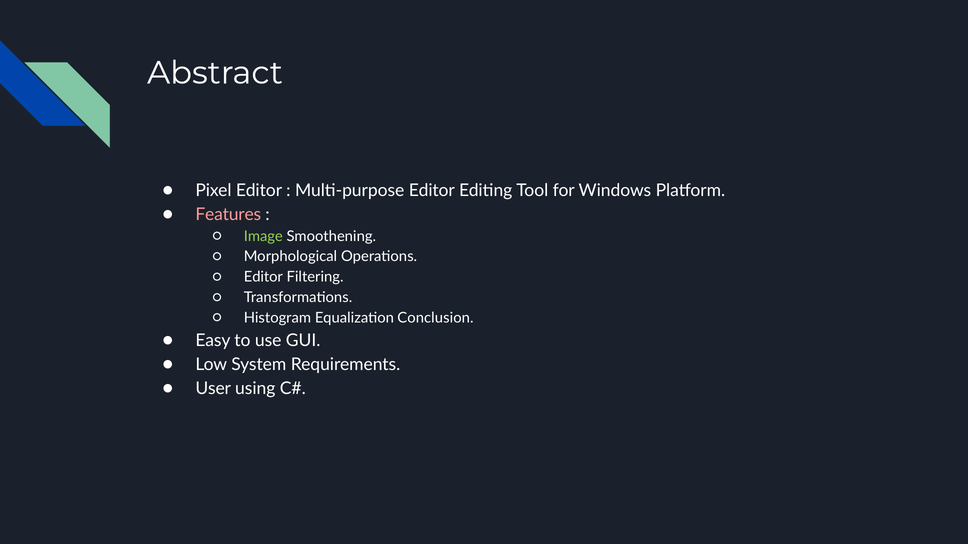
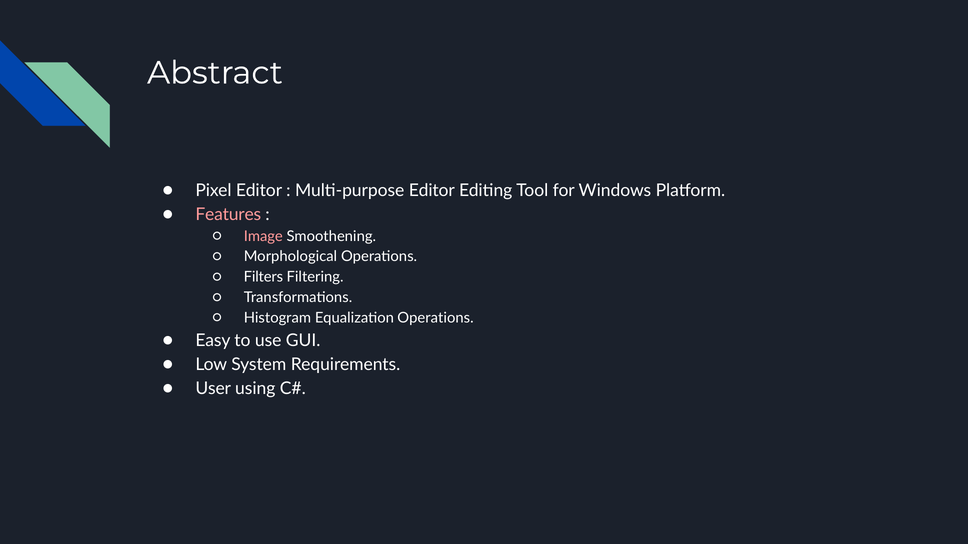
Image colour: light green -> pink (263, 236)
Editor: Editor -> Filters (263, 277)
Equalization Conclusion: Conclusion -> Operations (435, 318)
